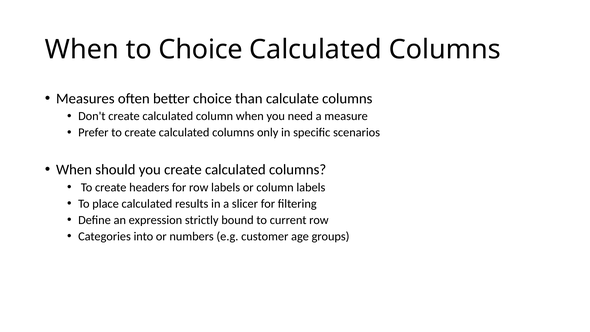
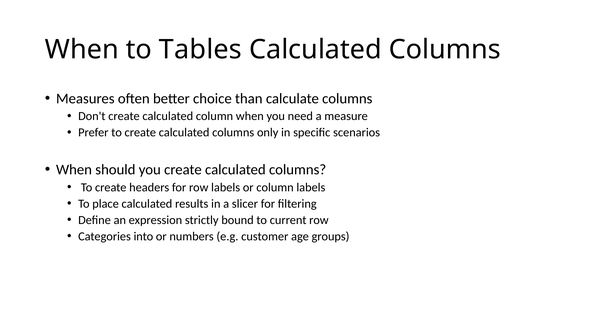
to Choice: Choice -> Tables (200, 50)
